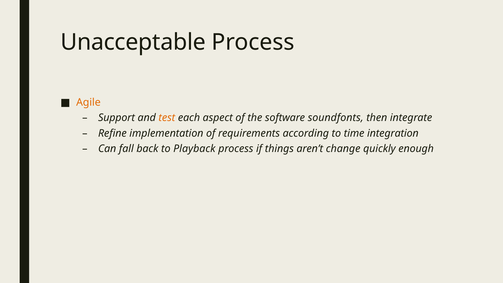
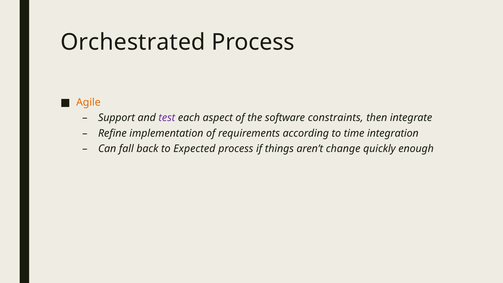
Unacceptable: Unacceptable -> Orchestrated (133, 42)
test colour: orange -> purple (167, 118)
soundfonts: soundfonts -> constraints (336, 118)
Playback: Playback -> Expected (194, 149)
